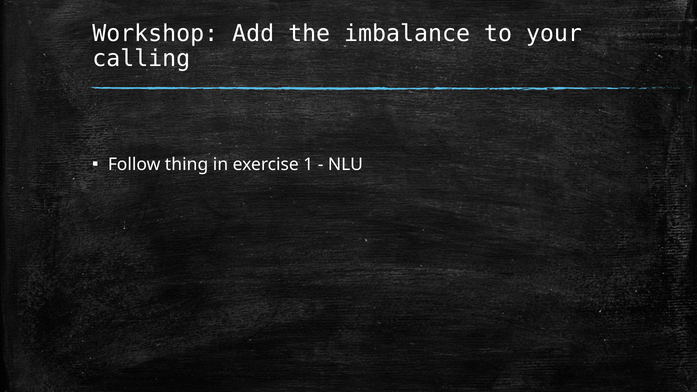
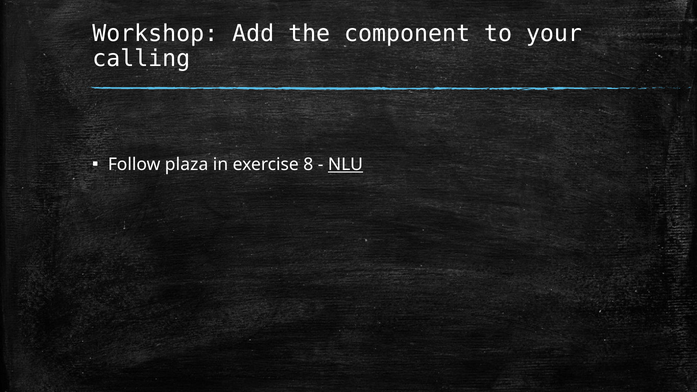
imbalance: imbalance -> component (407, 34)
thing: thing -> plaza (187, 164)
1: 1 -> 8 (308, 164)
NLU underline: none -> present (345, 164)
